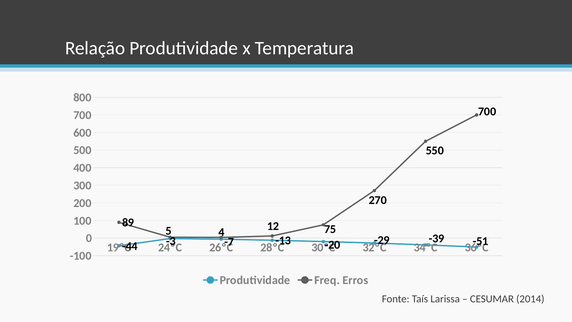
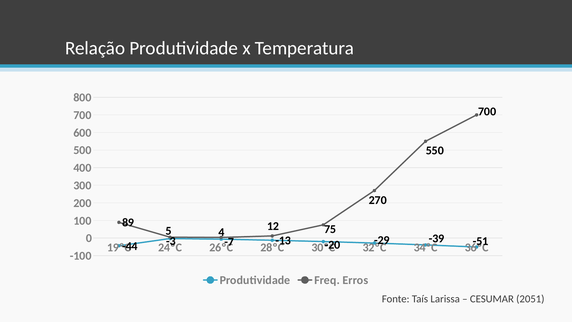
2014: 2014 -> 2051 (530, 299)
